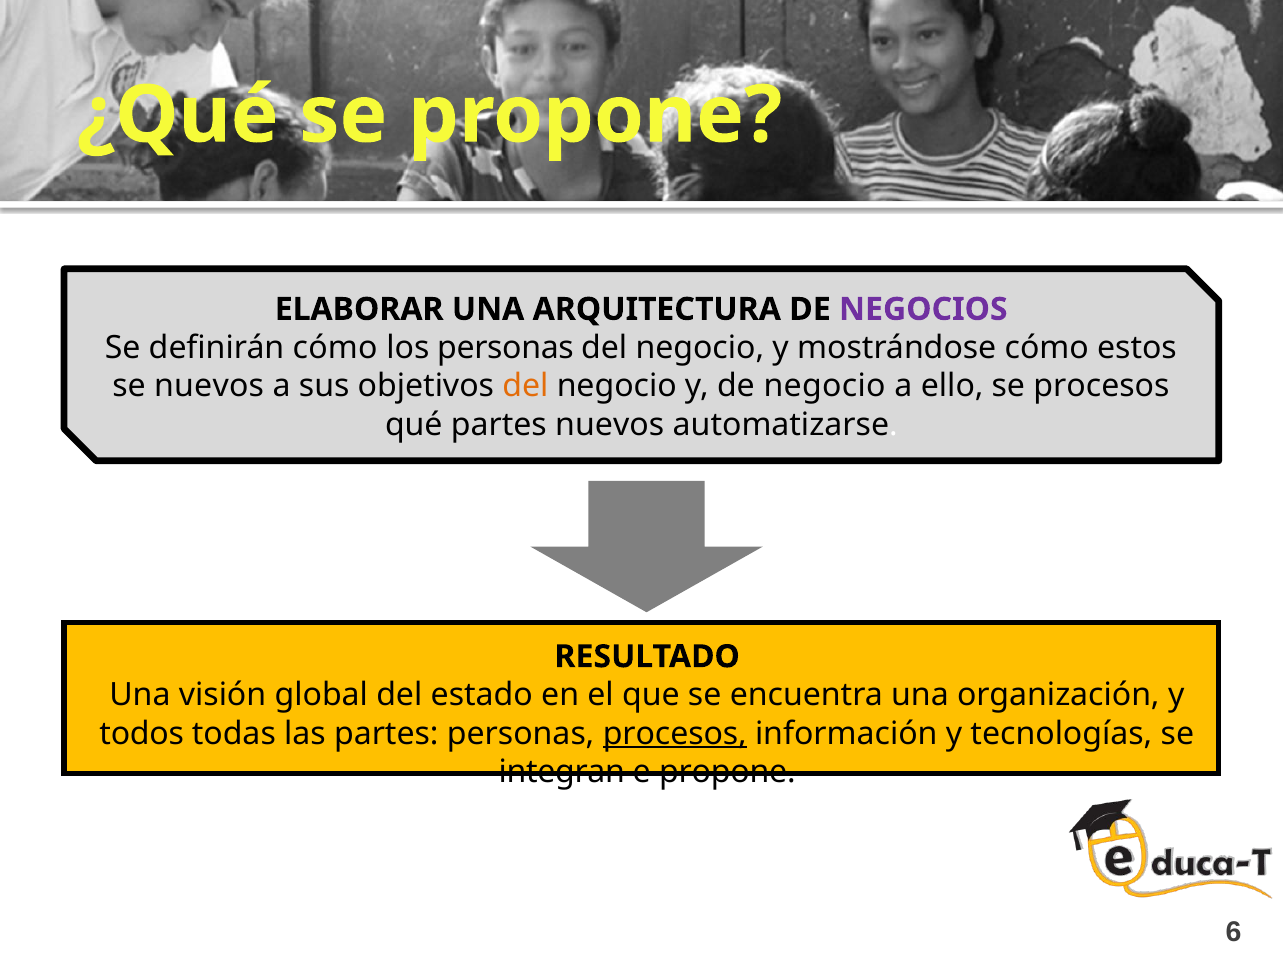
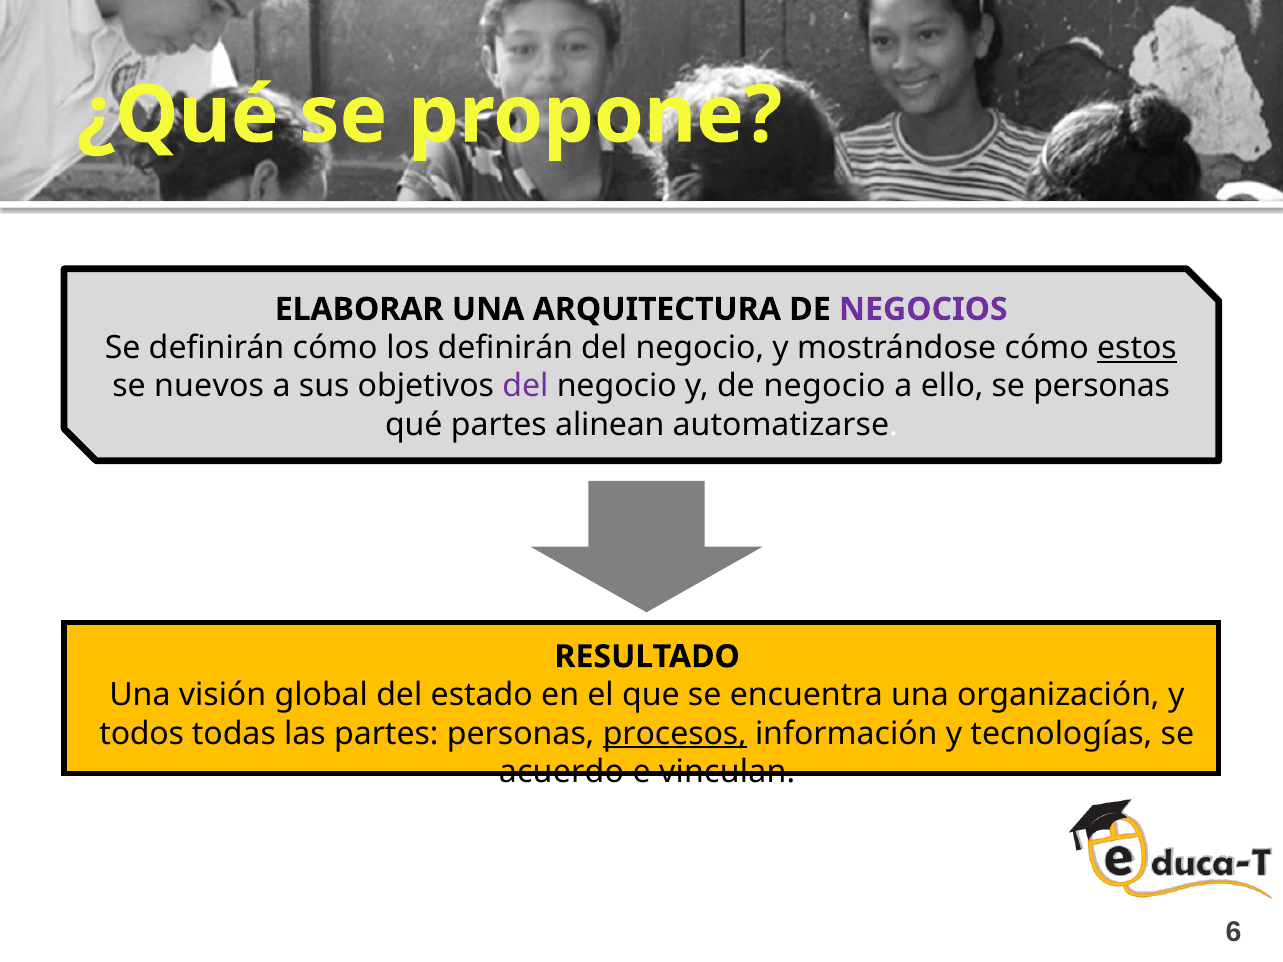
los personas: personas -> definirán (505, 348)
estos underline: none -> present (1137, 348)
del colour: orange -> purple (525, 386)
se procesos: procesos -> personas (1102, 386)
partes nuevos: nuevos -> alinean (610, 425)
integran: integran -> acuerdo (561, 772)
e propone: propone -> vinculan (727, 772)
